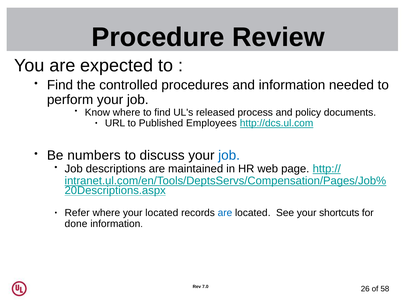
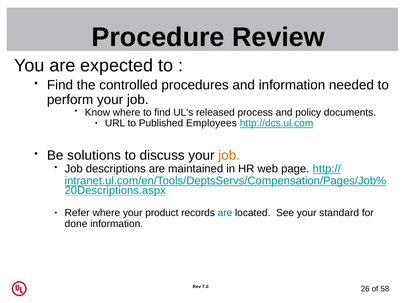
numbers: numbers -> solutions (94, 155)
job colour: blue -> orange (229, 155)
your located: located -> product (162, 213)
shortcuts: shortcuts -> standard (339, 213)
